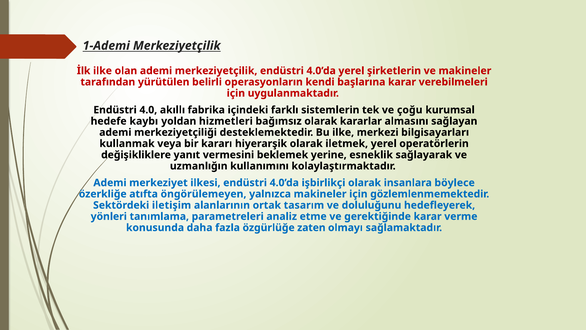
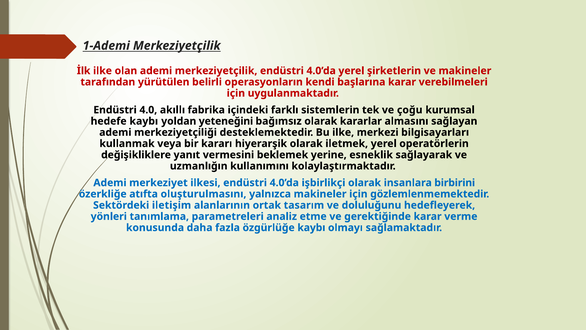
hizmetleri: hizmetleri -> yeteneğini (226, 121)
böylece: böylece -> birbirini (455, 183)
öngörülemeyen: öngörülemeyen -> oluşturulmasını (203, 194)
özgürlüğe zaten: zaten -> kaybı (311, 227)
